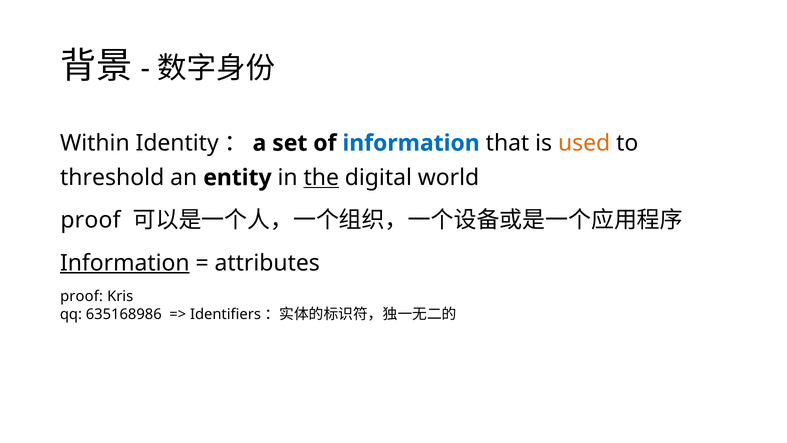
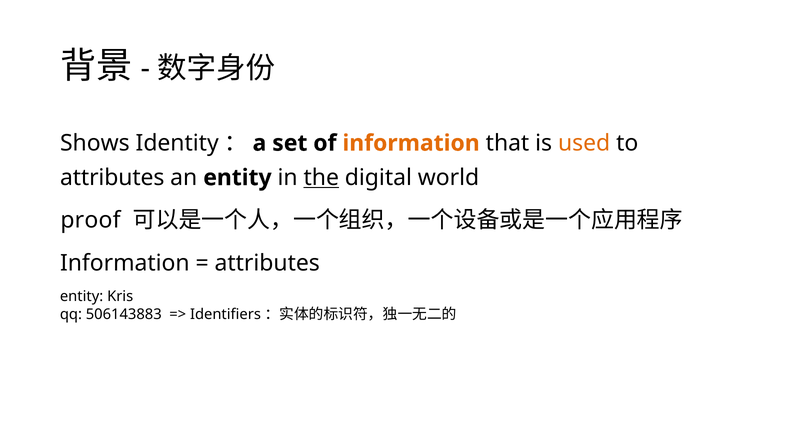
Within: Within -> Shows (95, 143)
information colour: blue -> orange (411, 143)
threshold: threshold -> attributes (112, 177)
Information underline: present -> none (125, 263)
proof: proof -> entity (82, 296)
635168986: 635168986 -> 506143883 (124, 314)
